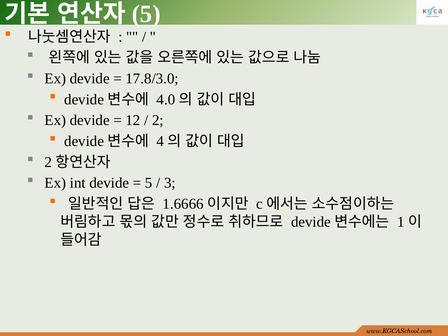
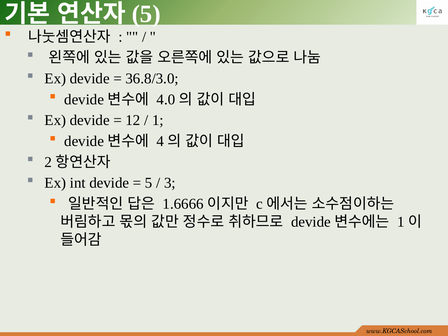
17.8/3.0: 17.8/3.0 -> 36.8/3.0 (152, 79)
2: 2 -> 1 (158, 120)
